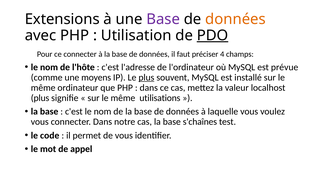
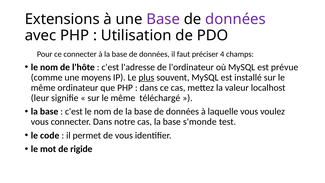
données colour: orange -> purple (235, 19)
PDO underline: present -> none (213, 35)
plus: plus -> leur (40, 98)
utilisations: utilisations -> téléchargé (160, 98)
s'chaînes: s'chaînes -> s'monde (200, 122)
appel: appel -> rigide (81, 149)
